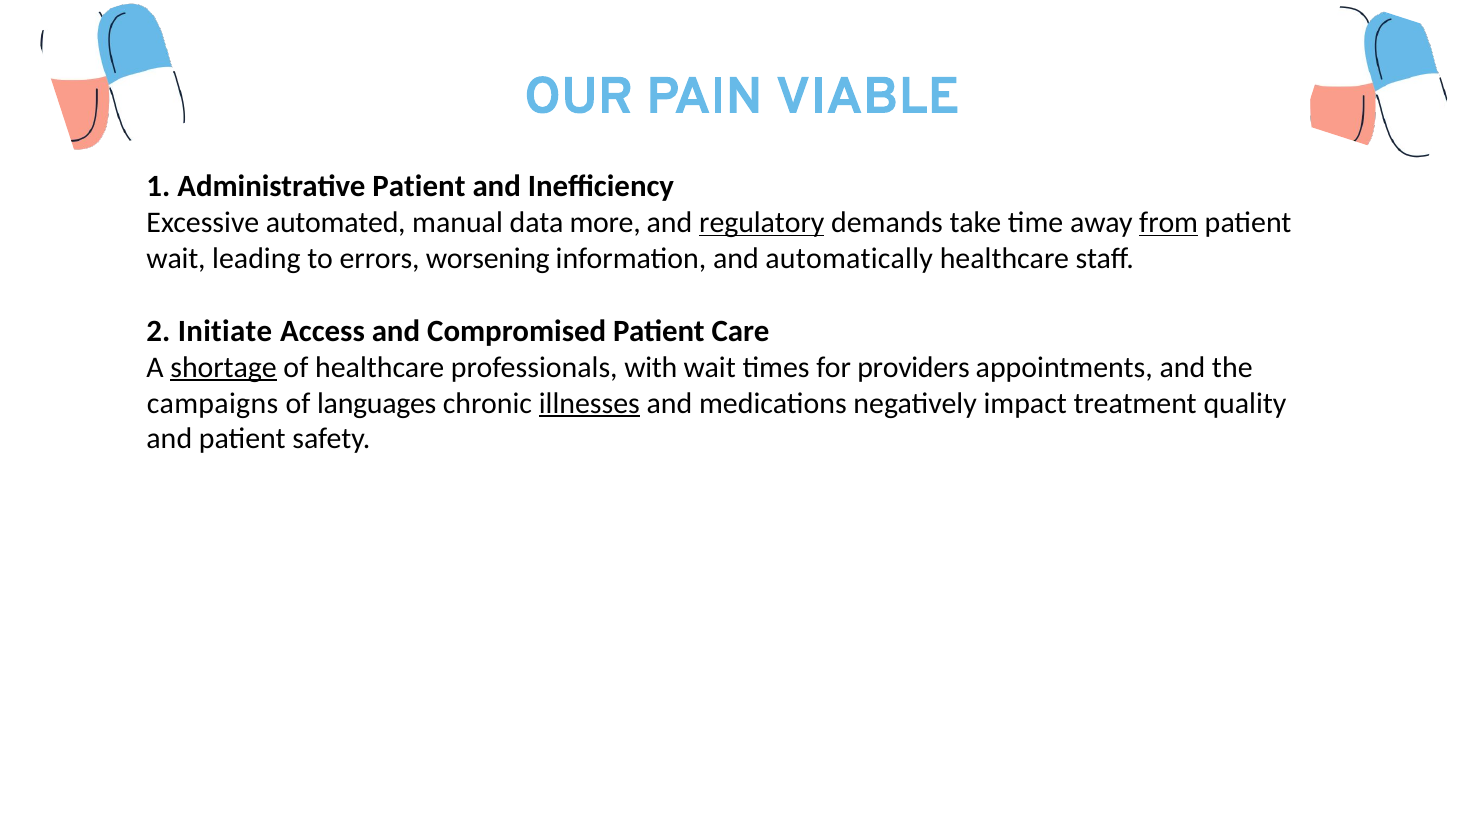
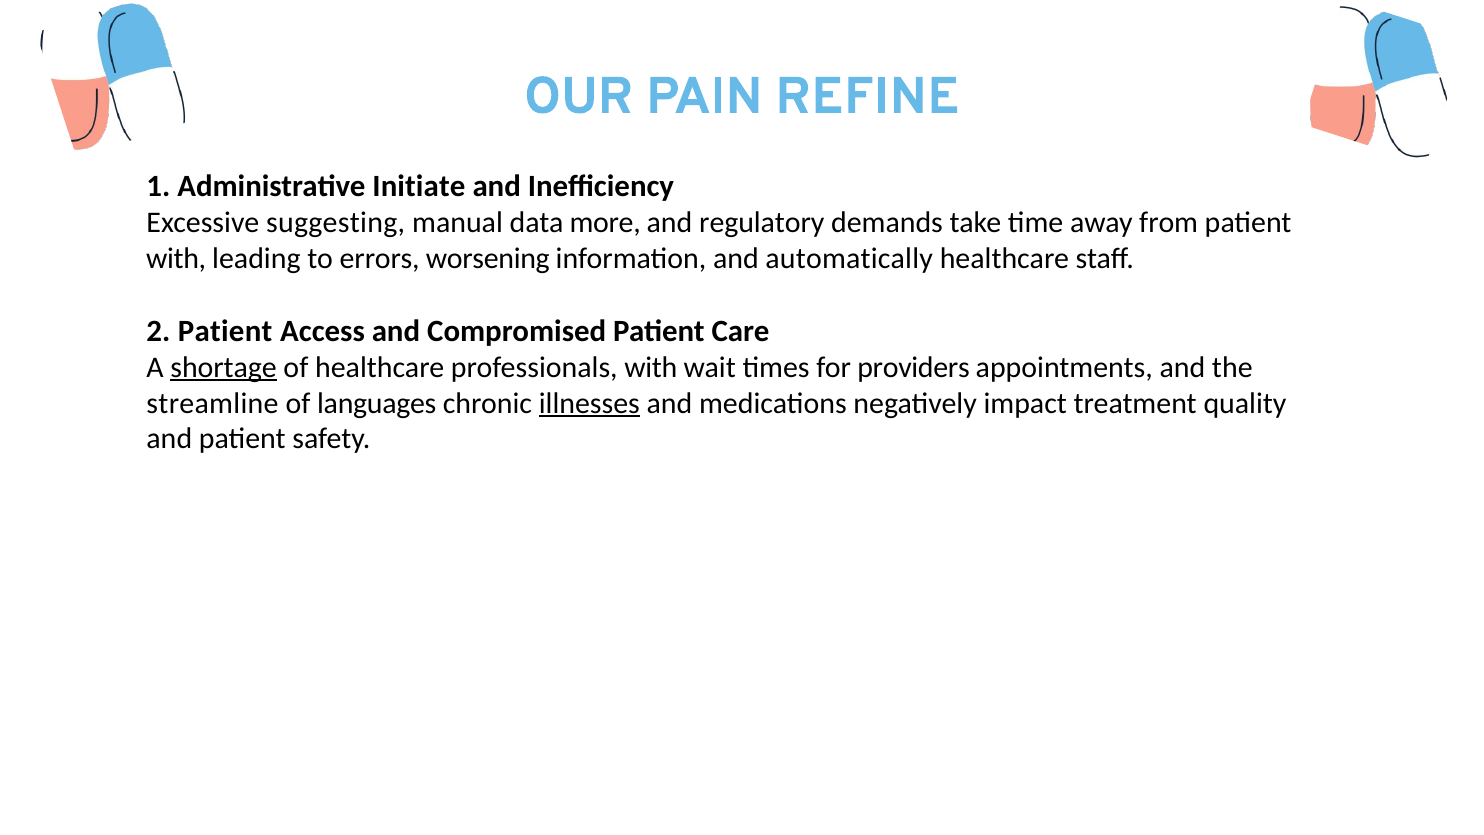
VIABLE: VIABLE -> REFINE (867, 96)
Administrative Patient: Patient -> Initiate (419, 186)
automated: automated -> suggesting (336, 222)
regulatory underline: present -> none (762, 222)
from underline: present -> none (1169, 222)
wait: wait -> with (176, 258)
2 Initiate: Initiate -> Patient (225, 331)
campaigns: campaigns -> streamline (212, 403)
